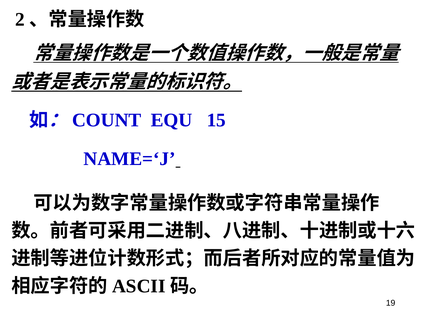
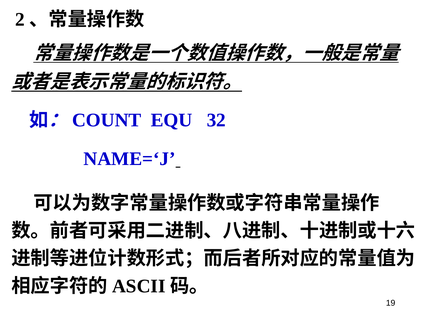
15: 15 -> 32 (216, 120)
